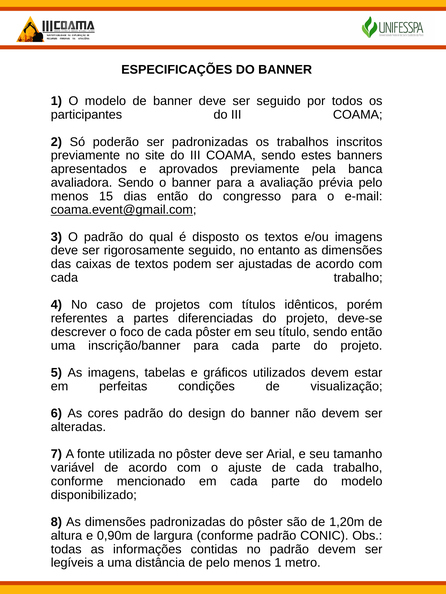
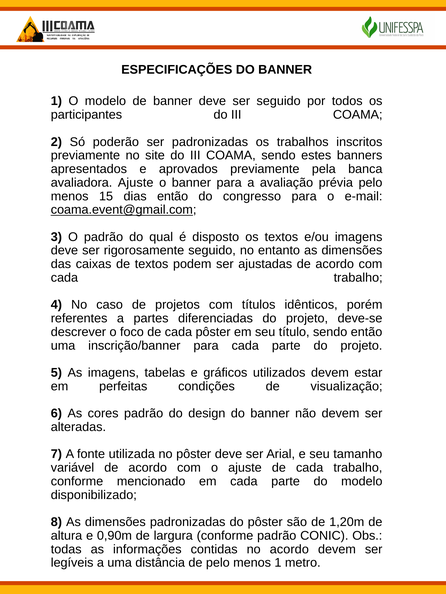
avaliadora Sendo: Sendo -> Ajuste (136, 183)
no padrão: padrão -> acordo (289, 550)
